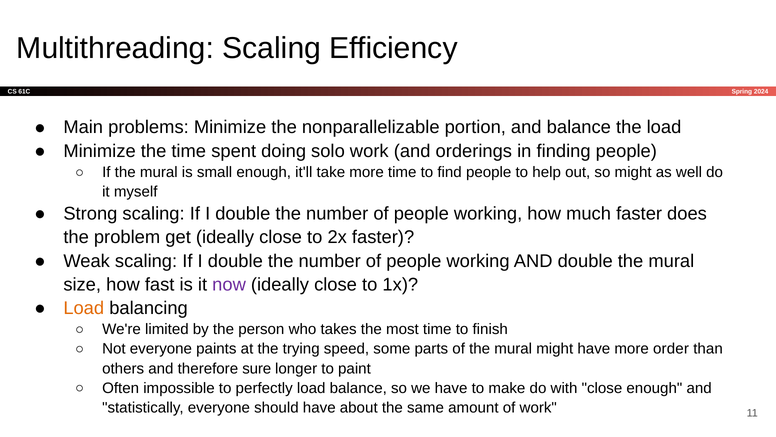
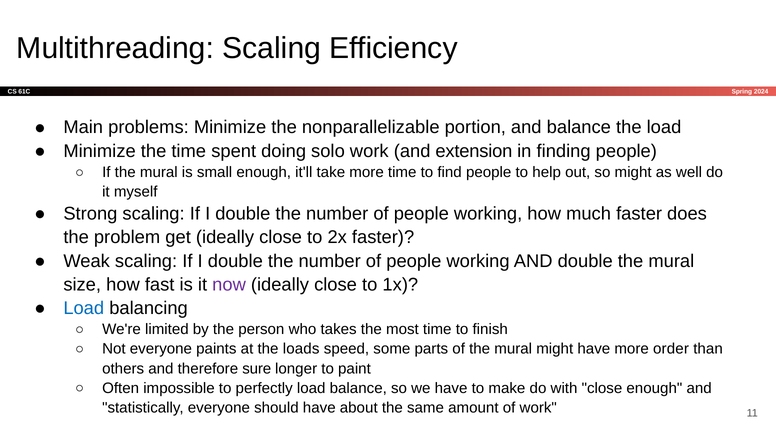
orderings: orderings -> extension (474, 151)
Load colour: orange -> blue (84, 308)
trying: trying -> loads (301, 349)
